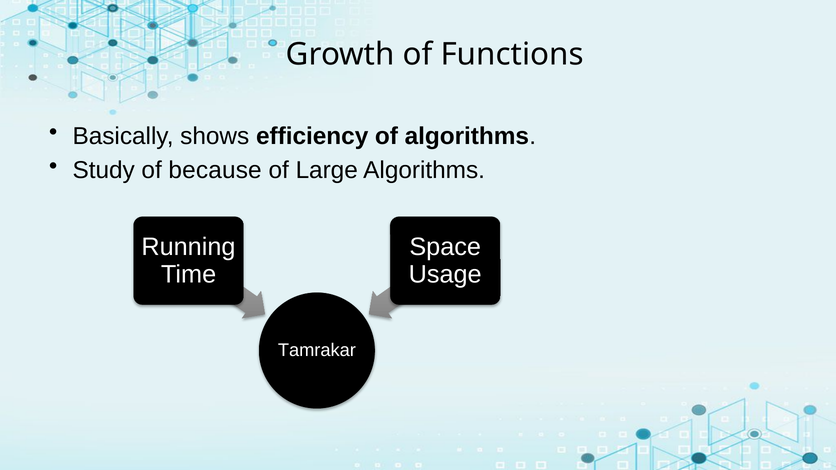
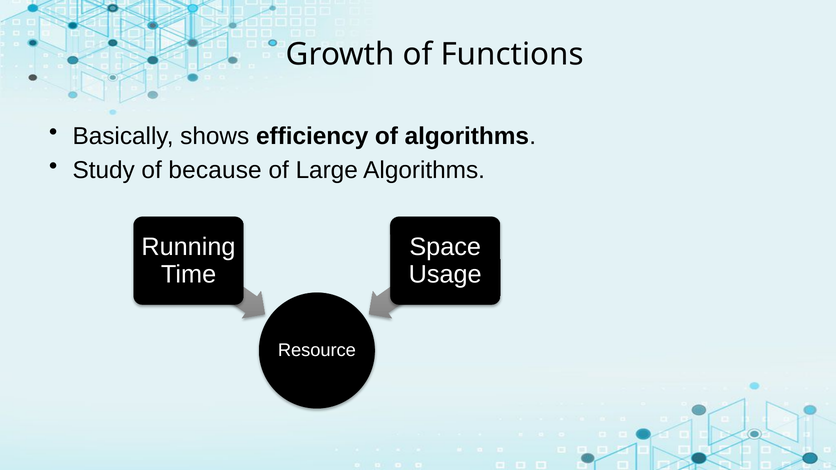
Tamrakar: Tamrakar -> Resource (317, 351)
